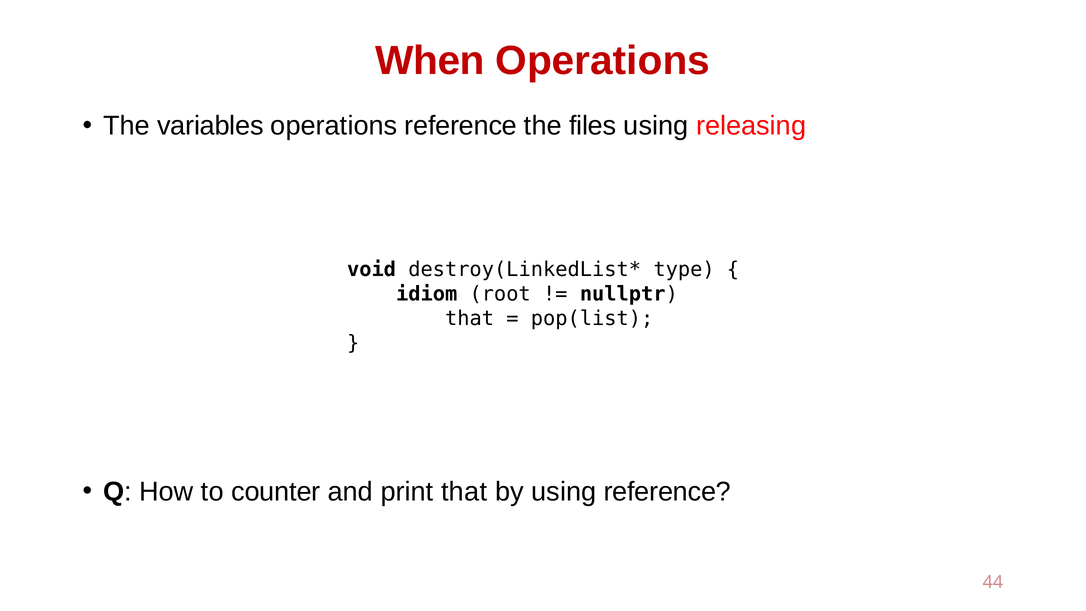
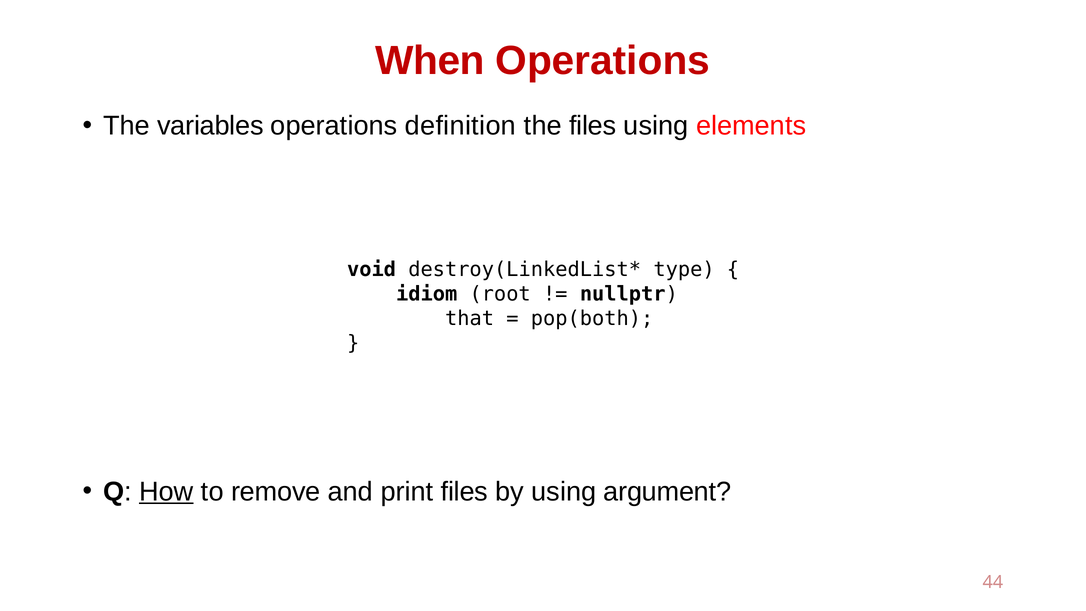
operations reference: reference -> definition (460, 126)
releasing: releasing -> elements (751, 126)
pop(list: pop(list -> pop(both (592, 318)
How underline: none -> present (166, 491)
counter: counter -> remove (276, 491)
print that: that -> files (464, 491)
using reference: reference -> argument (667, 491)
